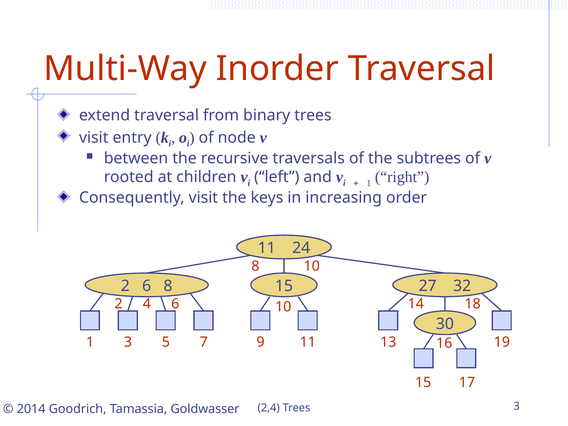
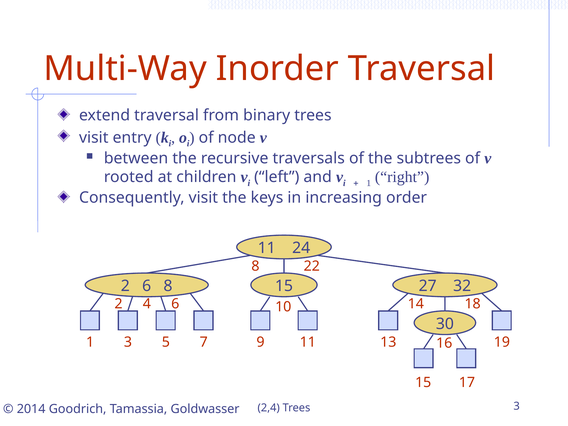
8 10: 10 -> 22 (312, 266)
